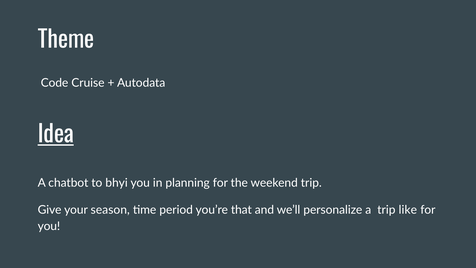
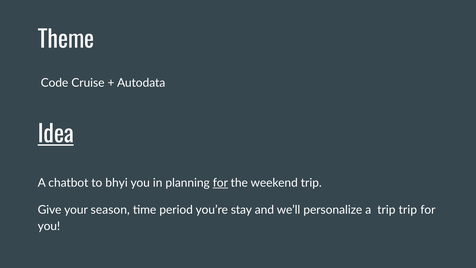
for underline: none -> present (220, 183)
that: that -> stay (241, 210)
trip like: like -> trip (408, 210)
